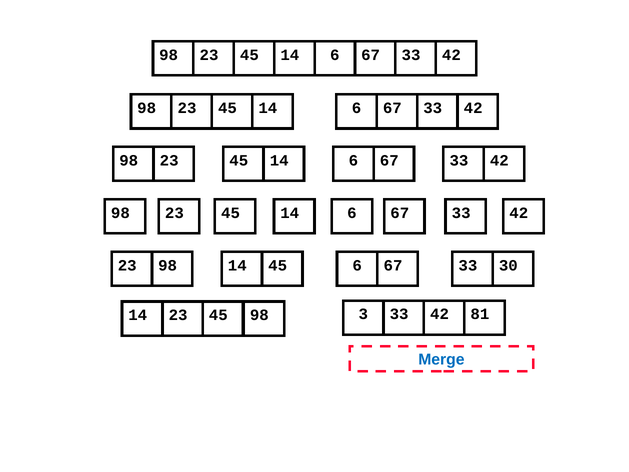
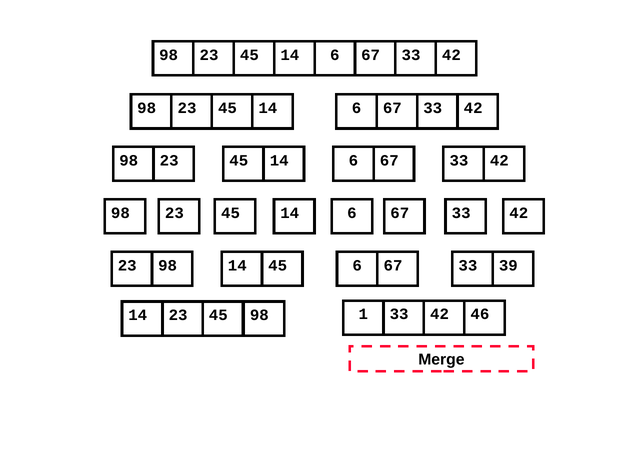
30: 30 -> 39 (508, 265)
3: 3 -> 1 (363, 314)
81: 81 -> 46 (480, 314)
Merge colour: blue -> black (441, 360)
